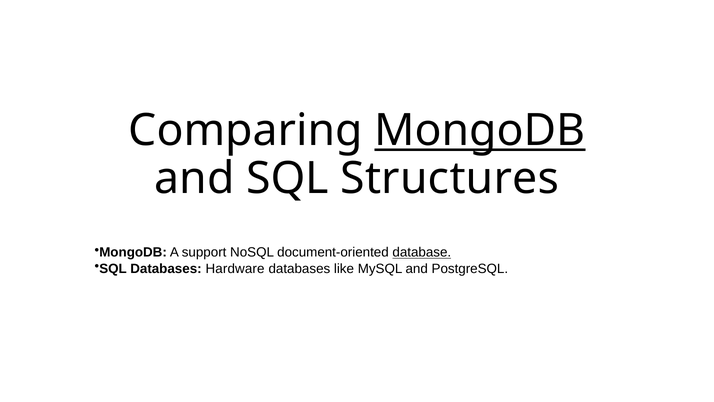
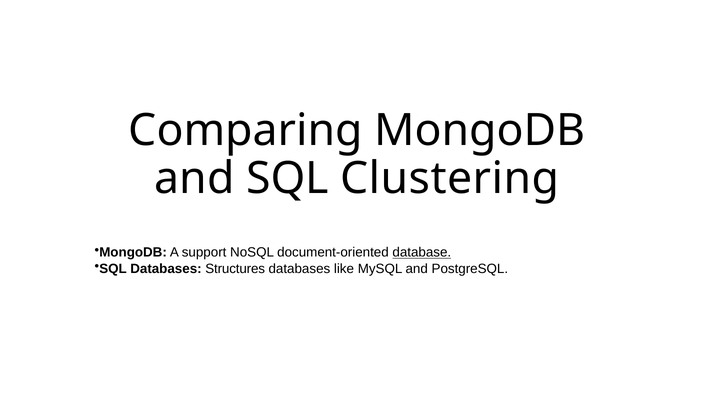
MongoDB underline: present -> none (480, 130)
Structures: Structures -> Clustering (450, 178)
Hardware: Hardware -> Structures (235, 268)
